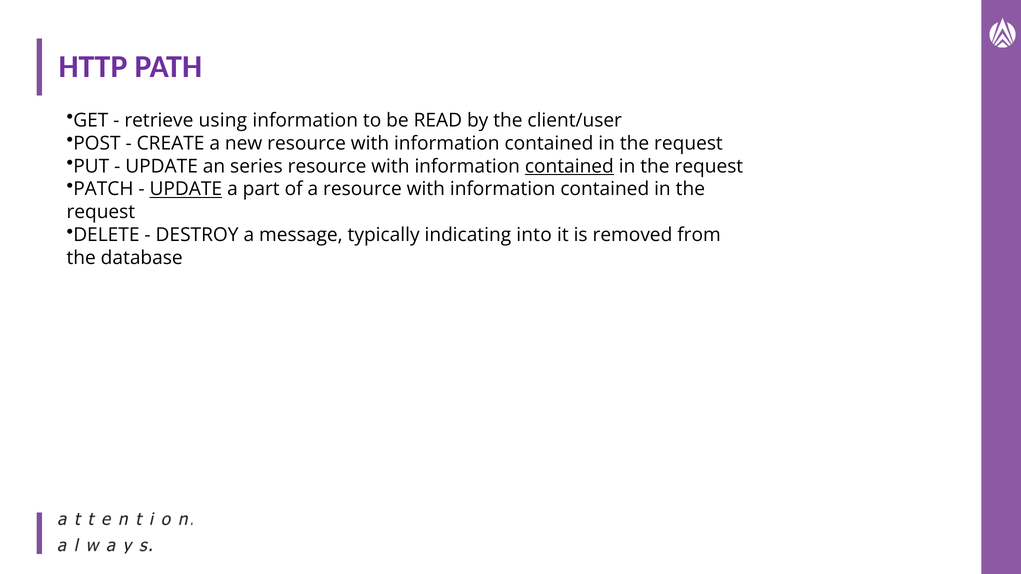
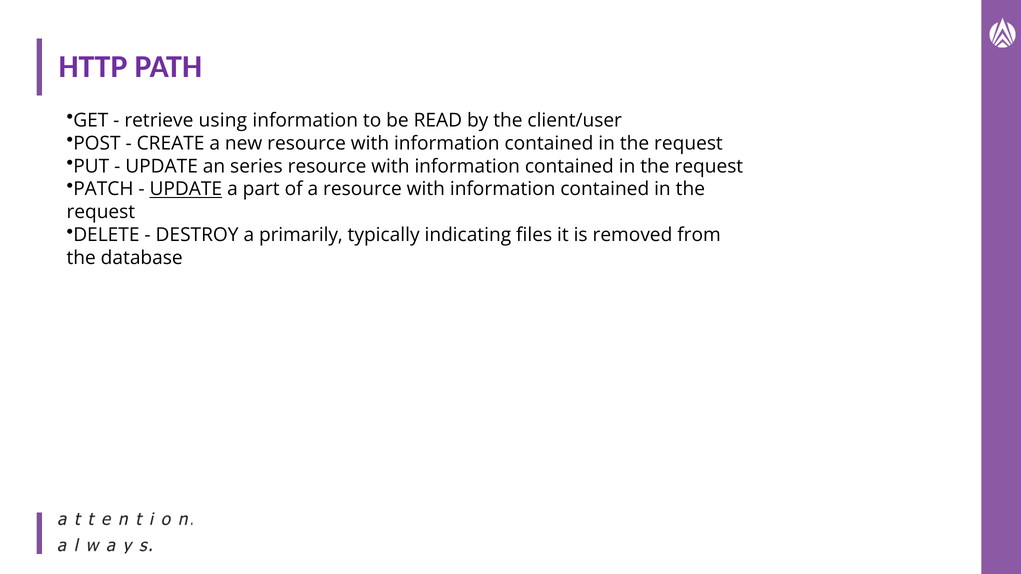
contained underline: present -> none (569, 166)
message: message -> primarily (301, 235)
into: into -> files (534, 235)
